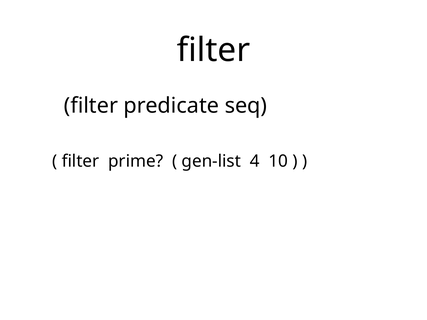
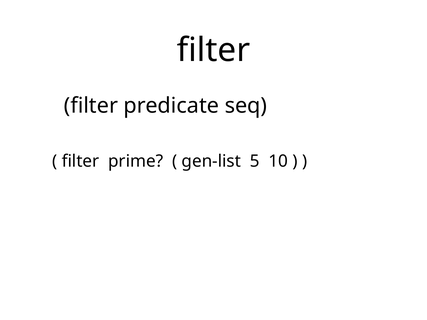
4: 4 -> 5 (255, 161)
